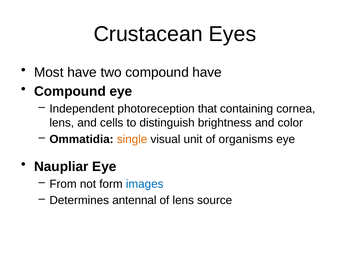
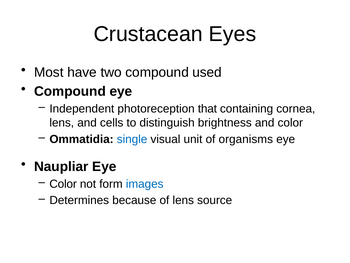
compound have: have -> used (207, 72)
single colour: orange -> blue (132, 139)
From: From -> Color (63, 184)
antennal: antennal -> because (134, 200)
